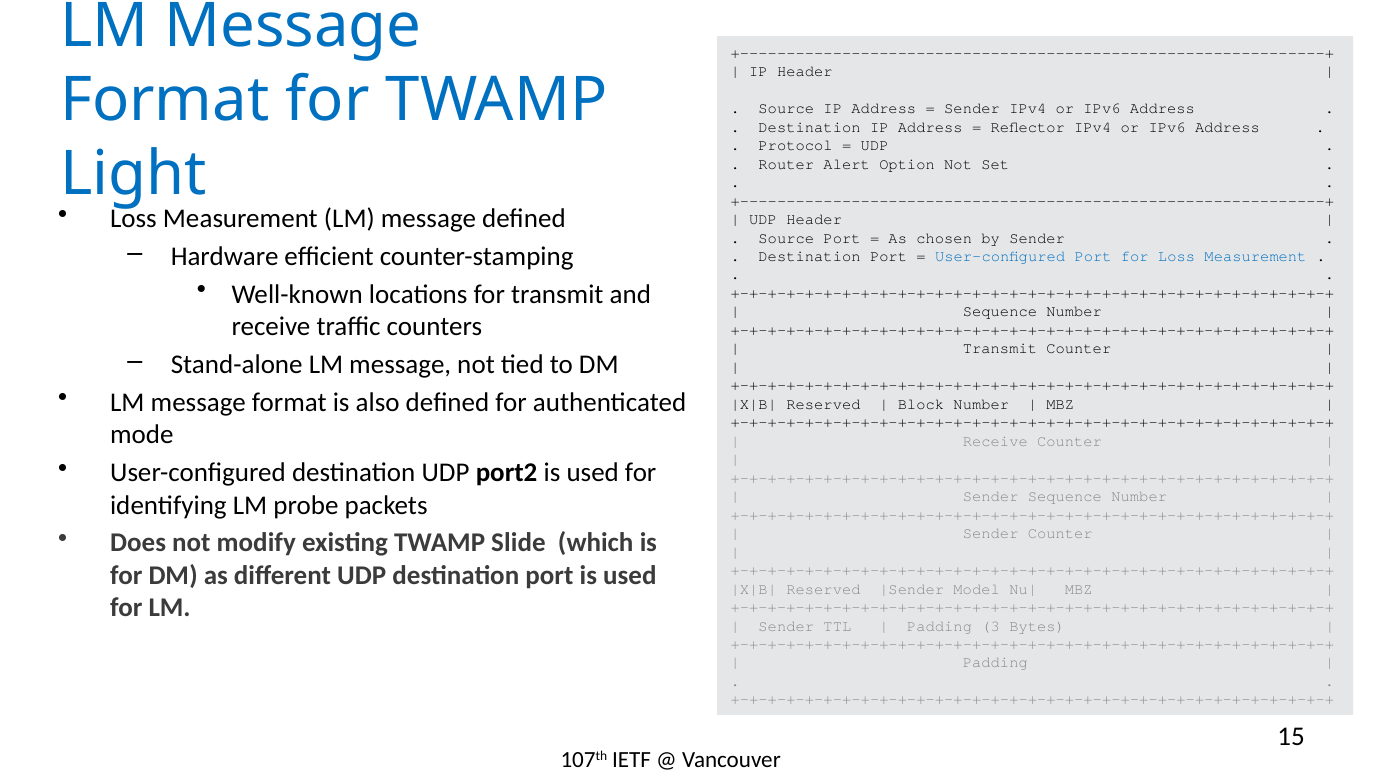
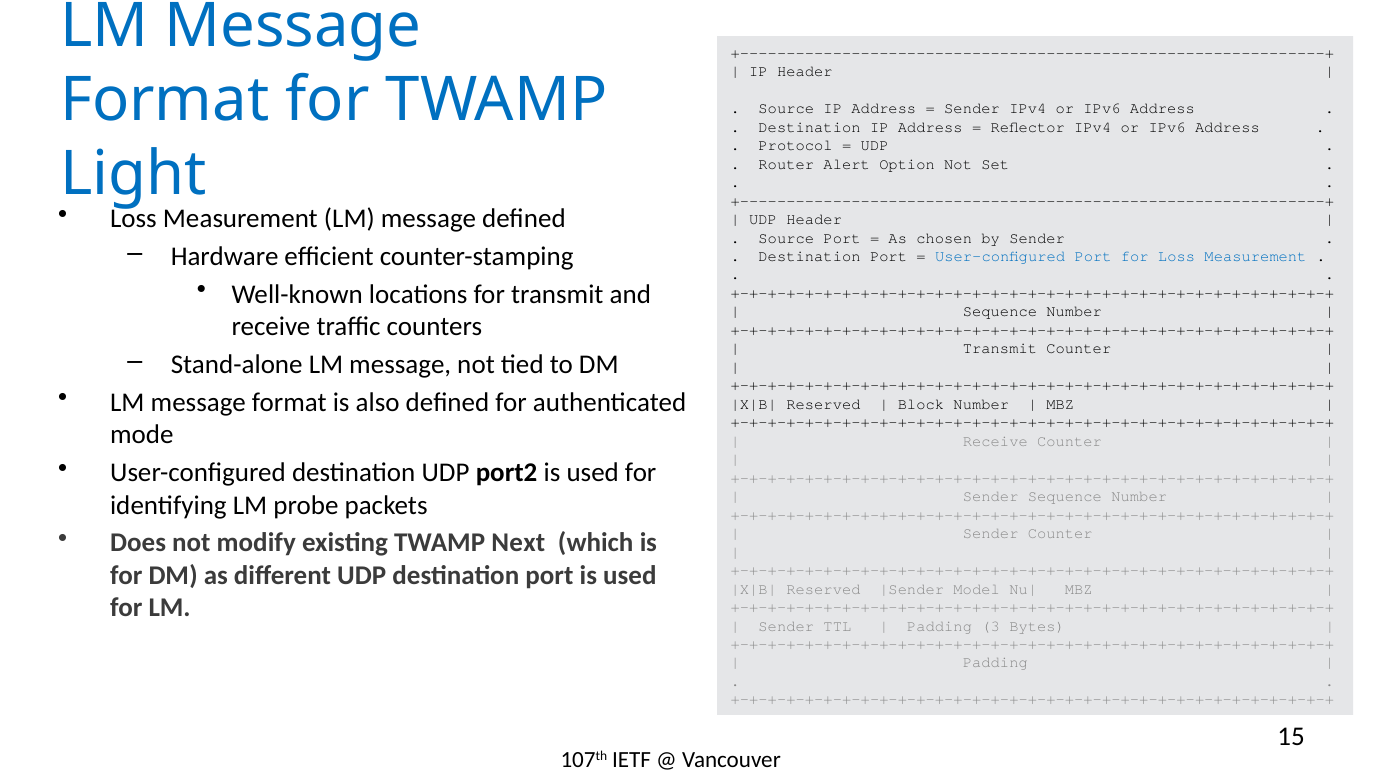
Slide: Slide -> Next (518, 543)
